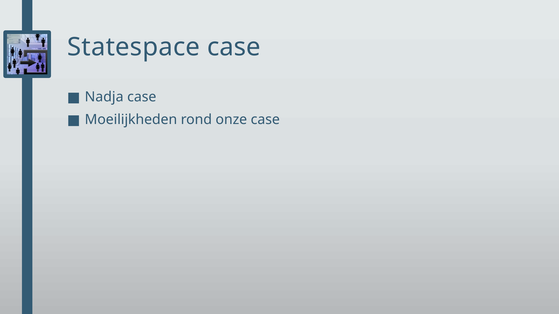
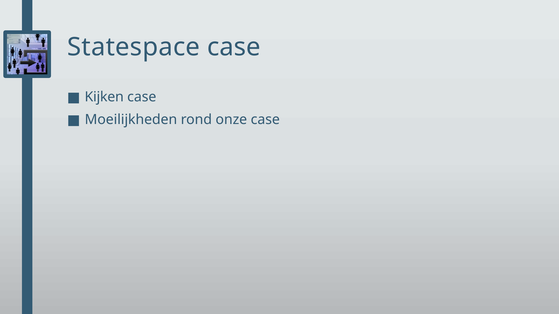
Nadja: Nadja -> Kijken (104, 97)
